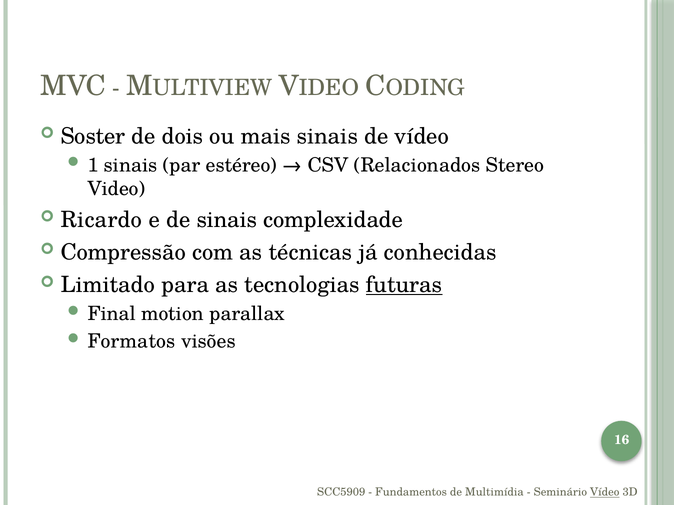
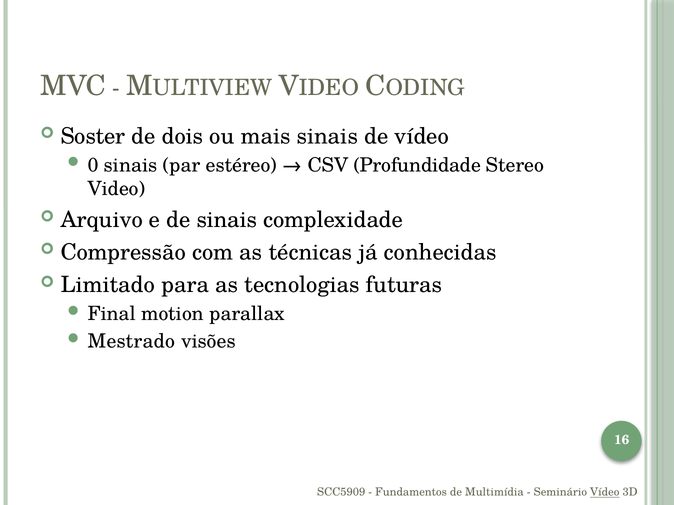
1: 1 -> 0 (93, 165)
Relacionados: Relacionados -> Profundidade (417, 165)
Ricardo: Ricardo -> Arquivo (102, 220)
futuras underline: present -> none (404, 285)
Formatos: Formatos -> Mestrado (131, 342)
